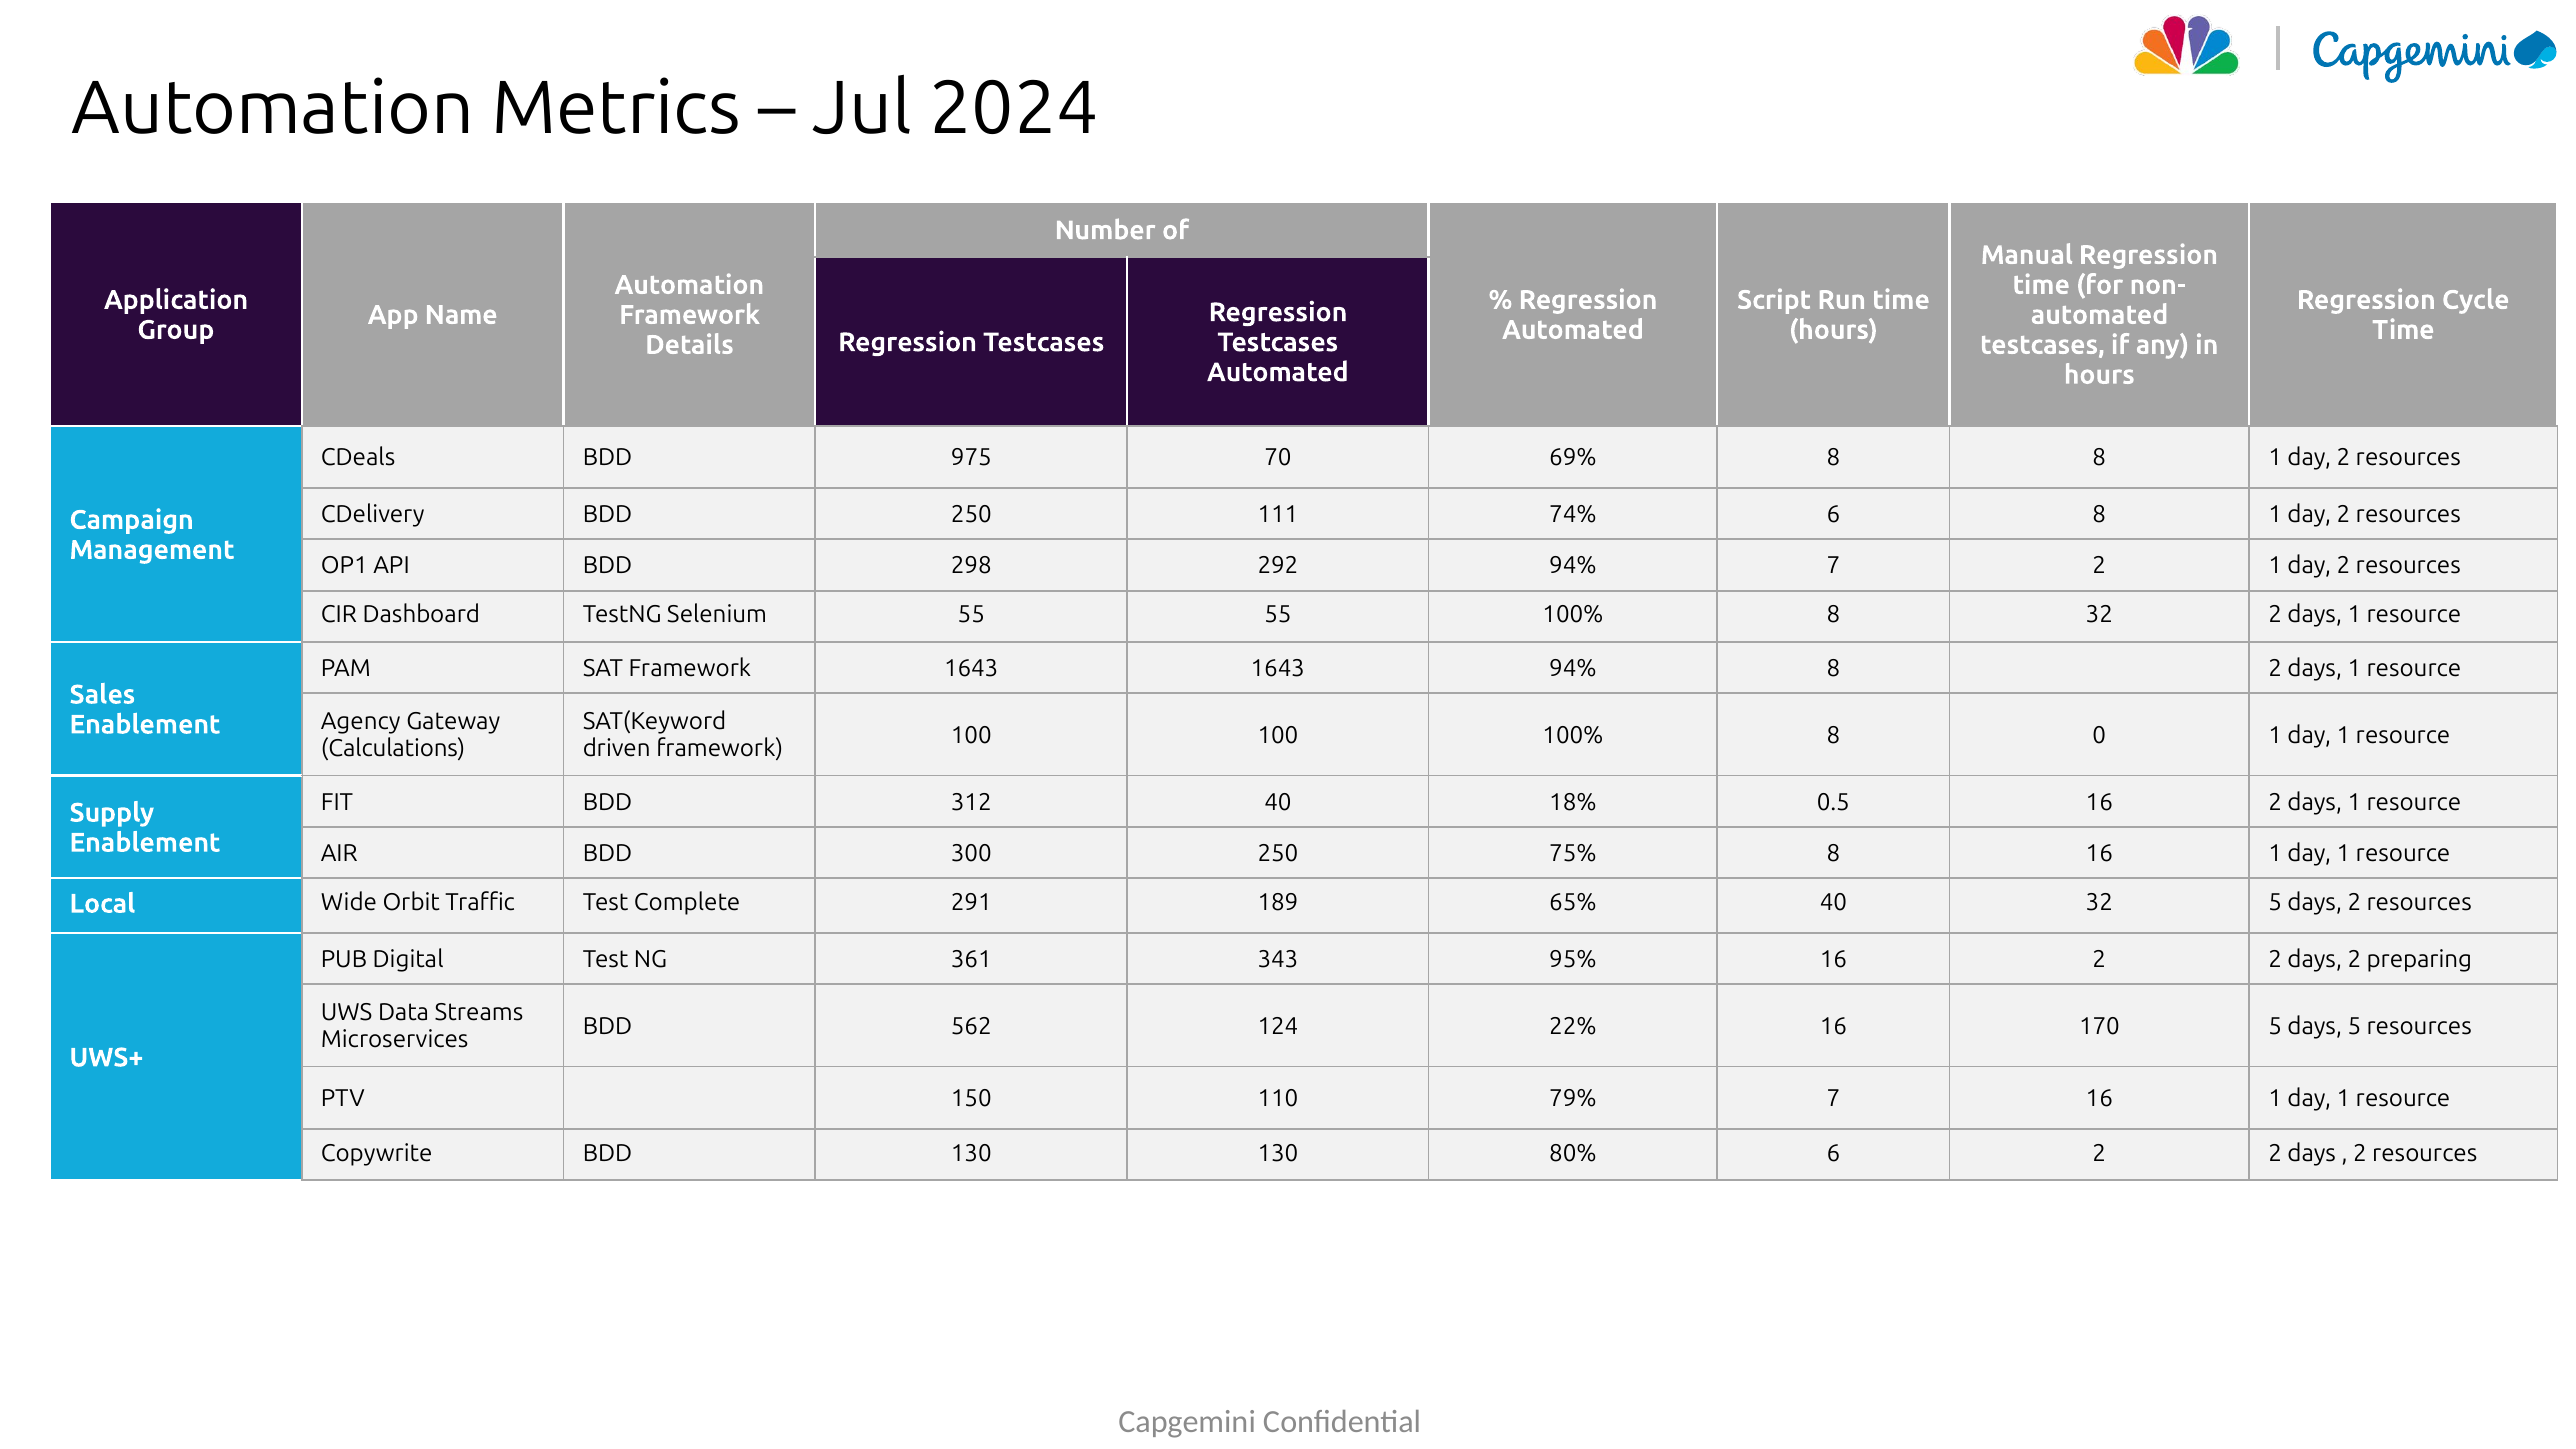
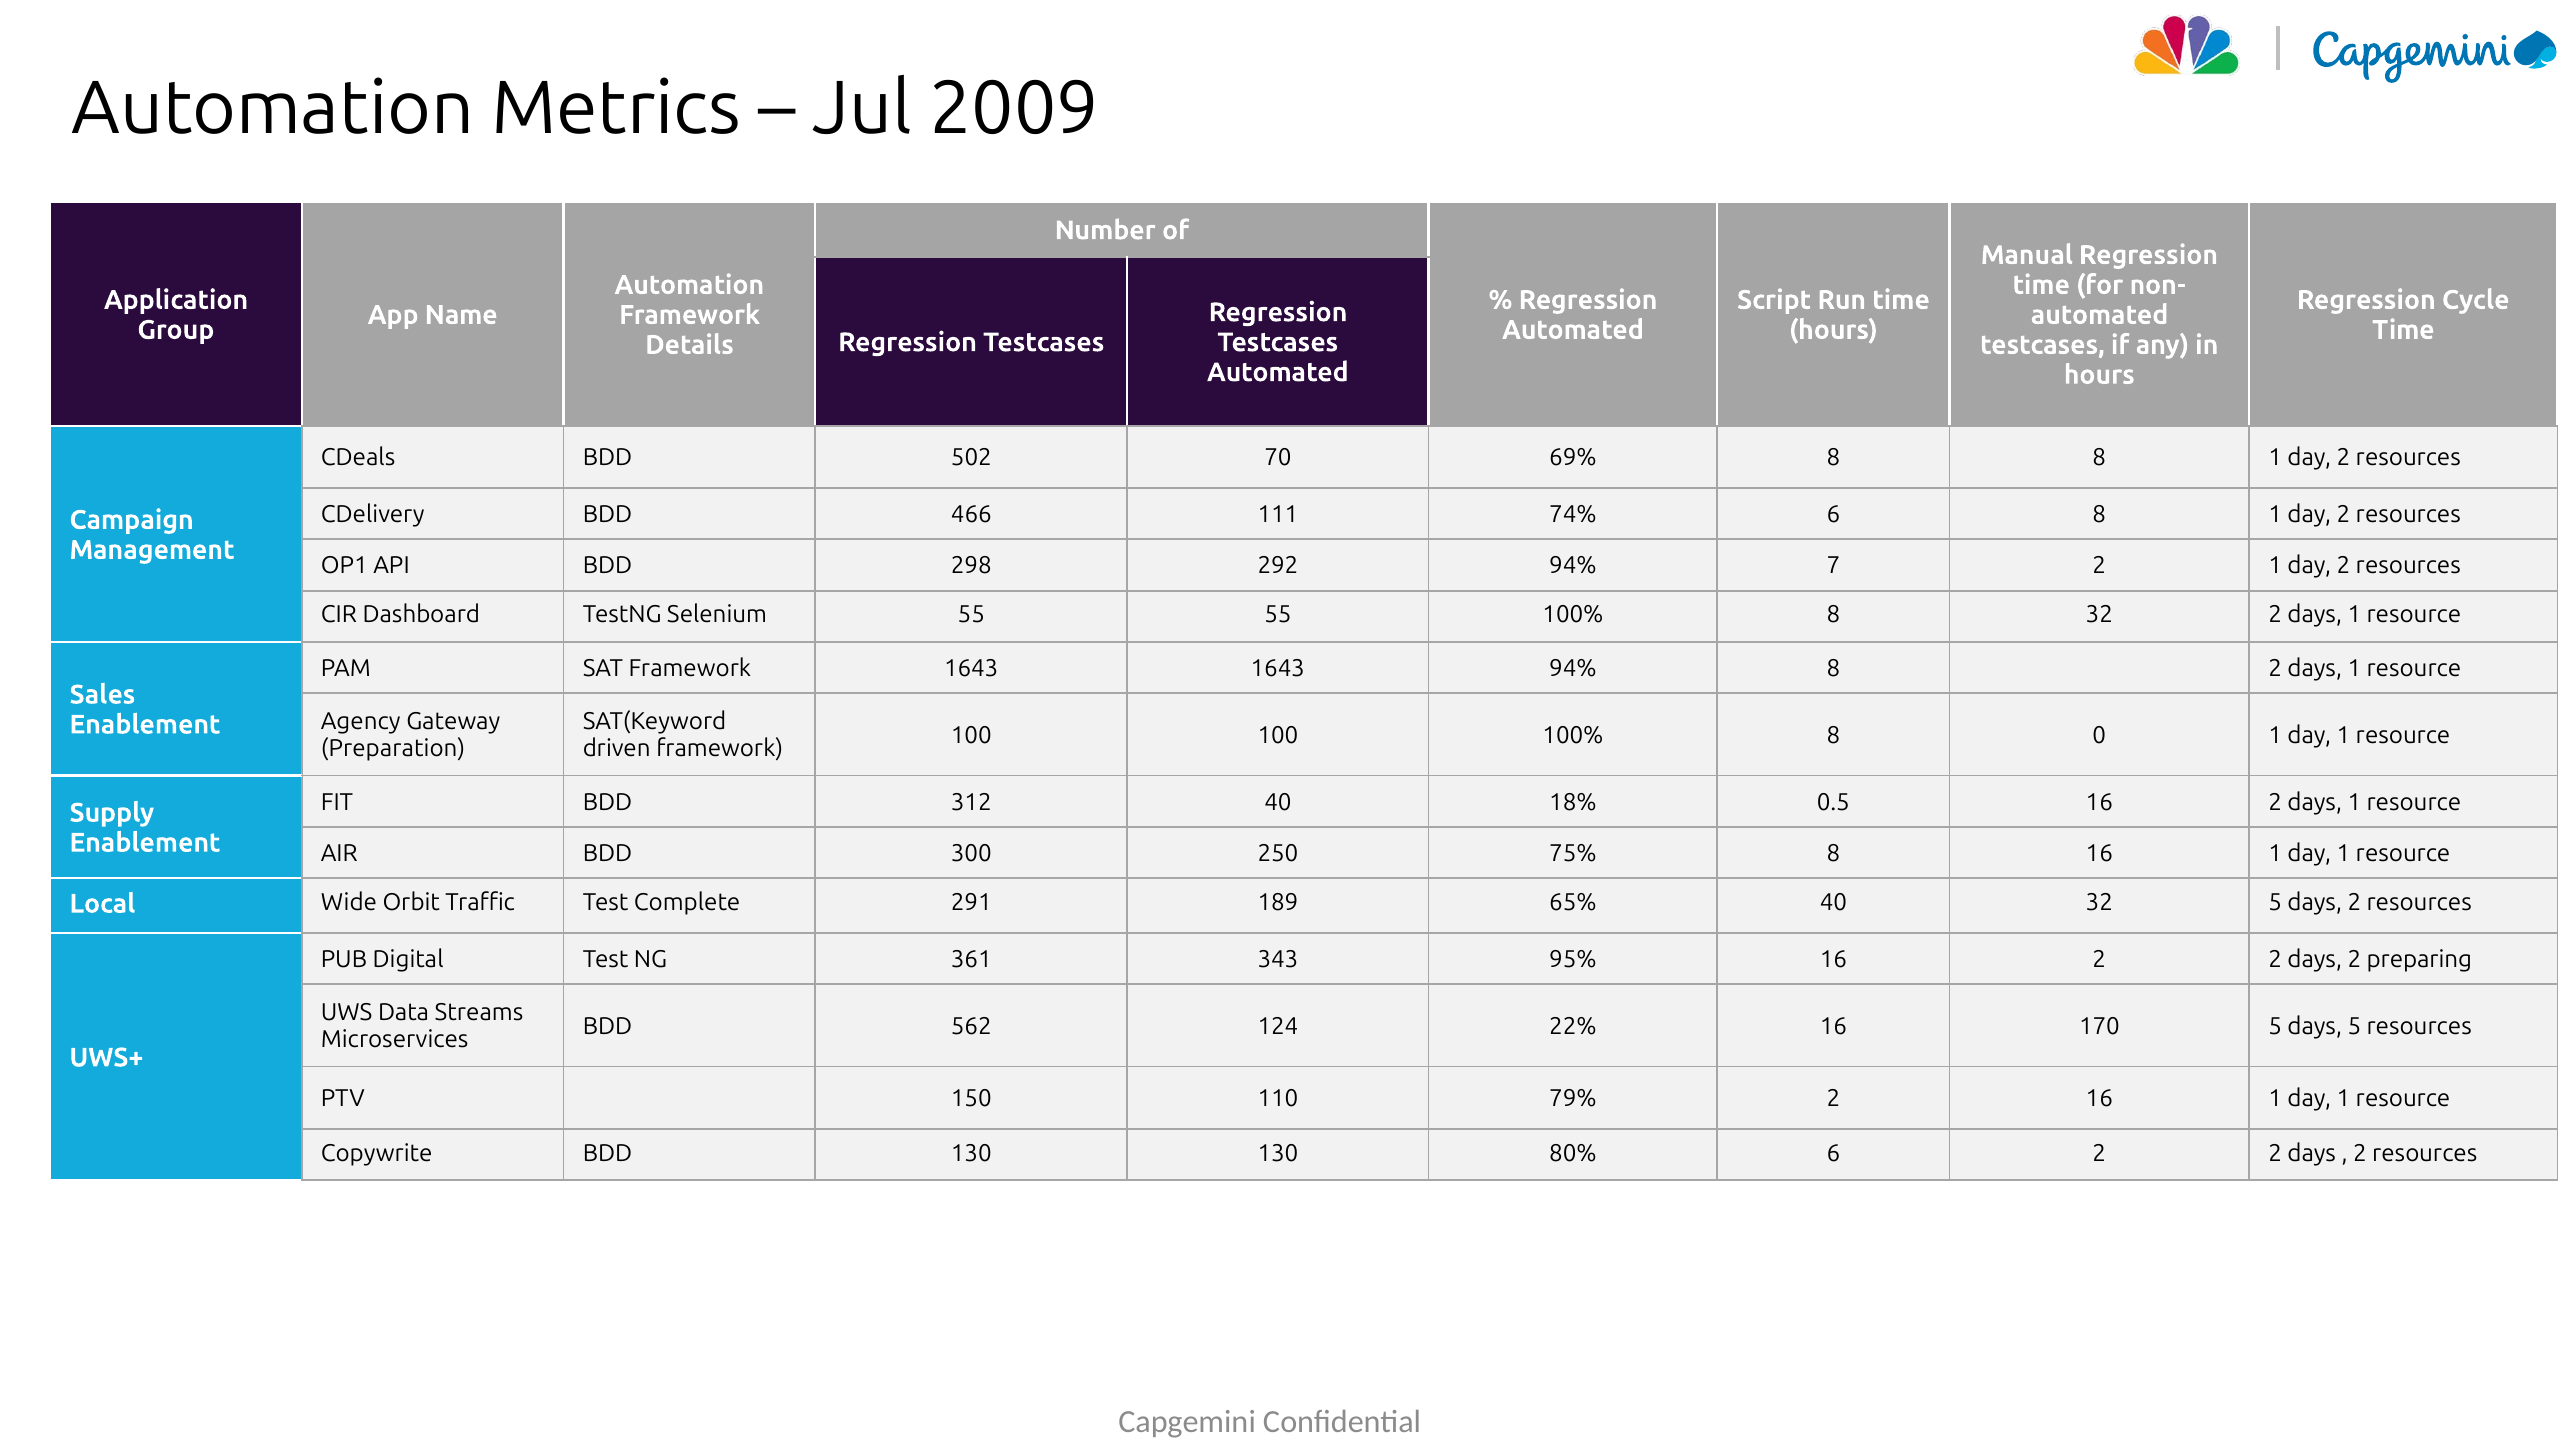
2024: 2024 -> 2009 (1014, 109)
975: 975 -> 502 (971, 458)
BDD 250: 250 -> 466 (971, 515)
Calculations: Calculations -> Preparation (393, 749)
79% 7: 7 -> 2 (1833, 1099)
